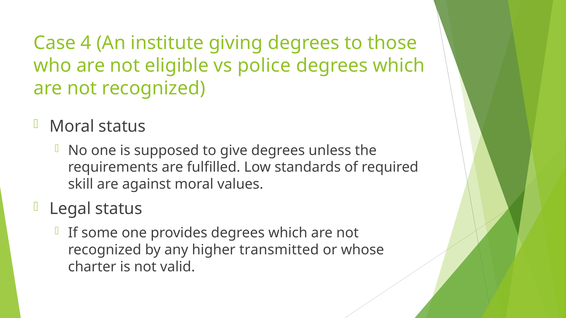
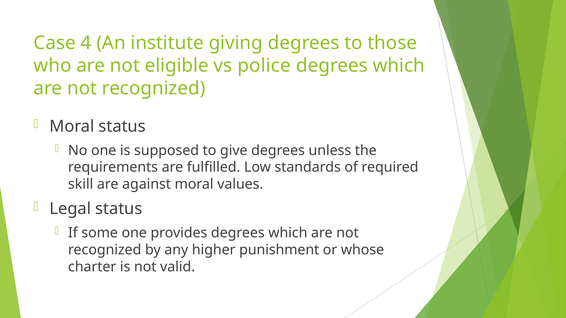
transmitted: transmitted -> punishment (279, 250)
